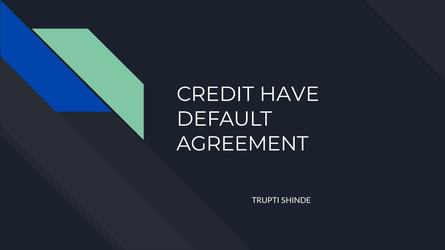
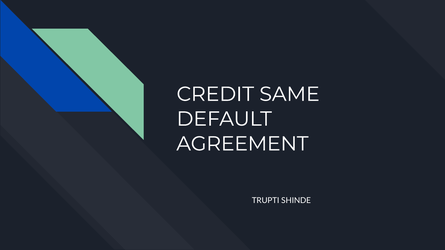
HAVE: HAVE -> SAME (290, 94)
